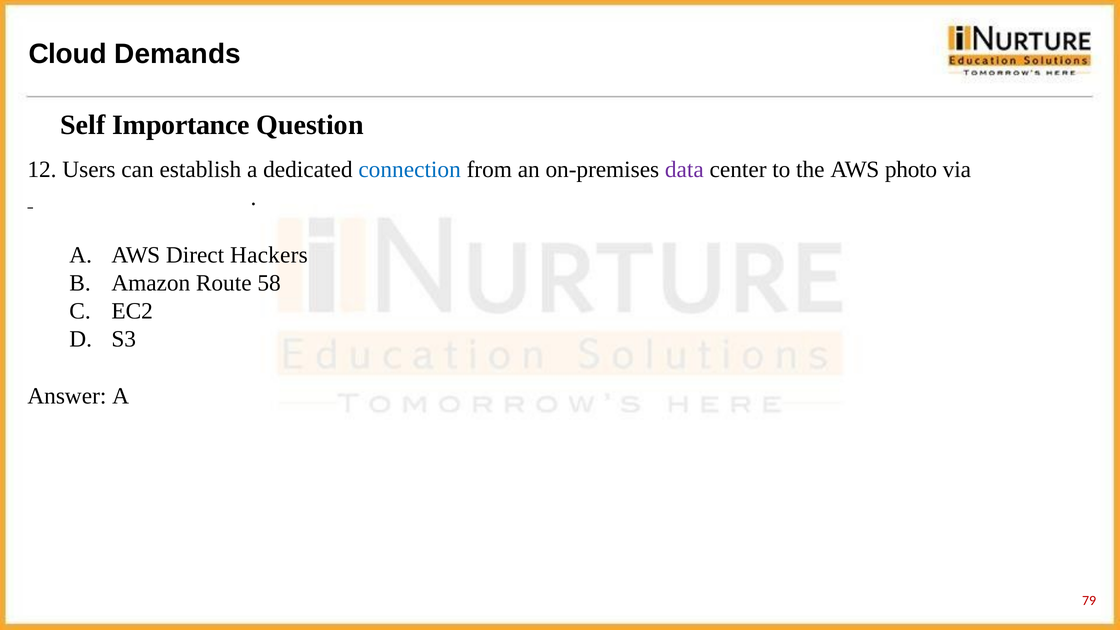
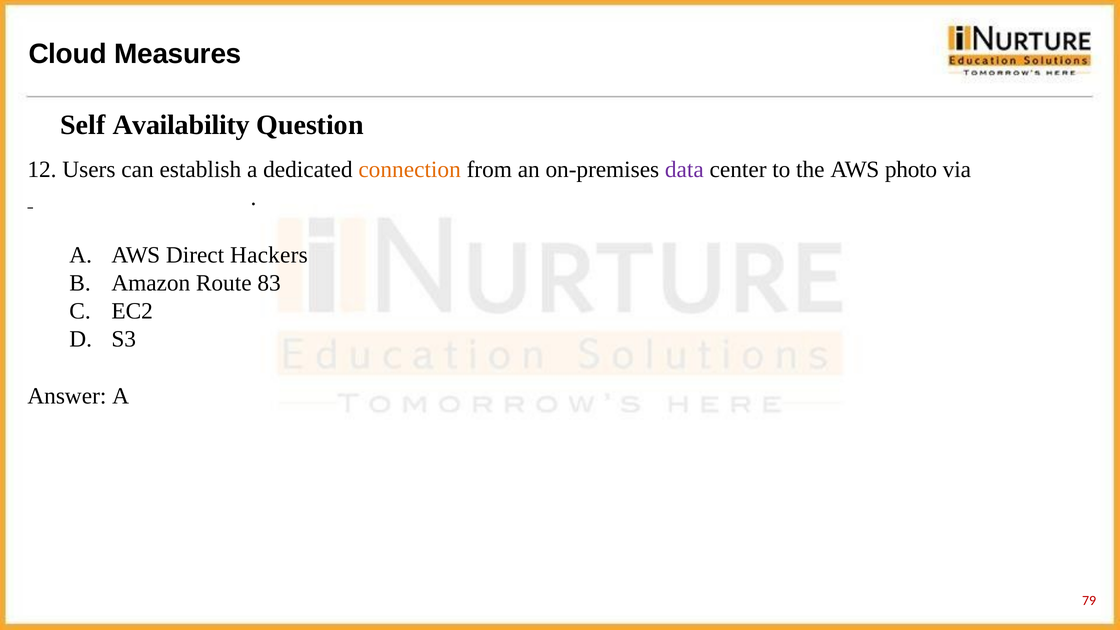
Demands: Demands -> Measures (178, 54)
Importance: Importance -> Availability (181, 125)
connection colour: blue -> orange (410, 170)
58: 58 -> 83 (269, 283)
